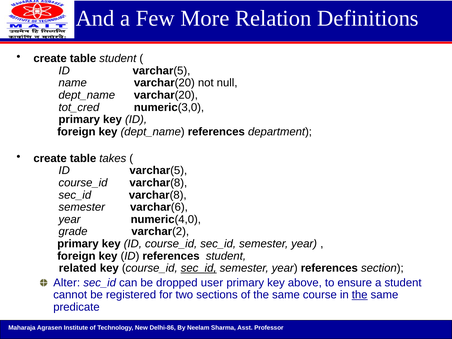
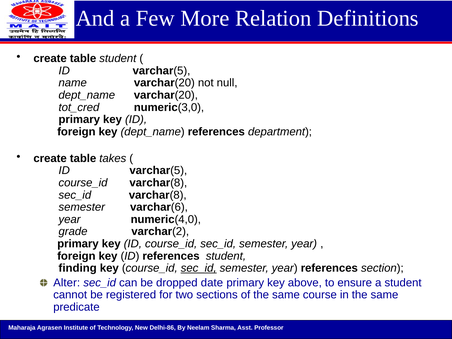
related: related -> finding (78, 268)
user: user -> date (212, 283)
the underline: present -> none (360, 295)
